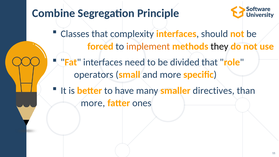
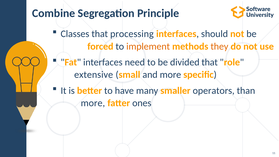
complexity: complexity -> processing (132, 34)
they colour: black -> orange (219, 46)
operators: operators -> extensive (94, 75)
directives: directives -> operators (214, 91)
